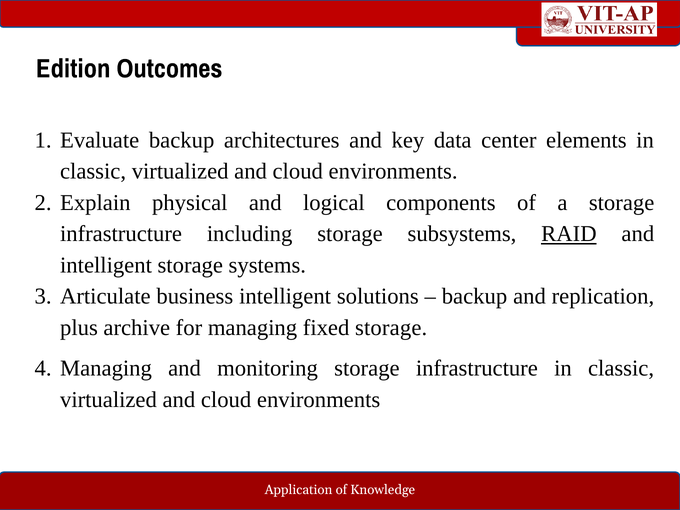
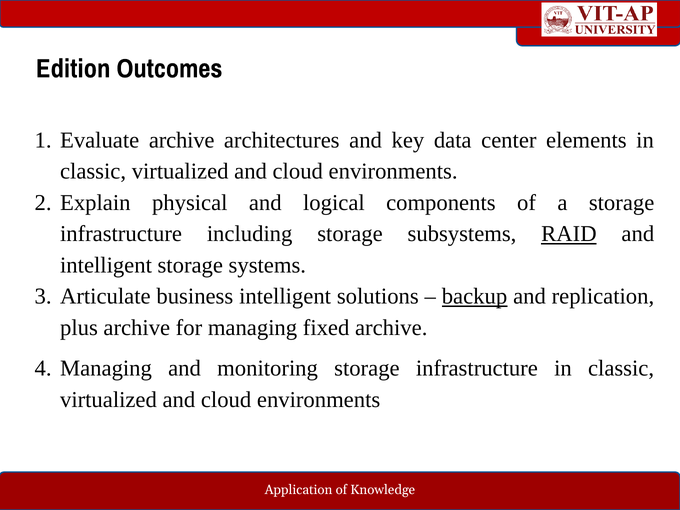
Evaluate backup: backup -> archive (182, 140)
backup underline: none -> present (475, 296)
fixed storage: storage -> archive (391, 328)
